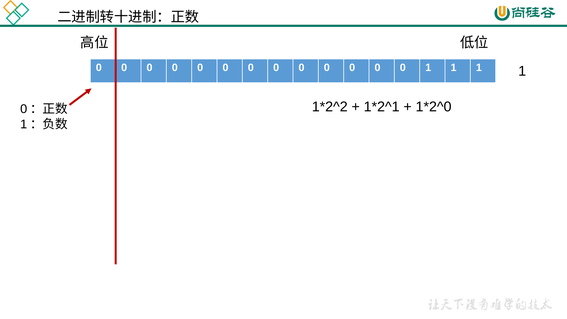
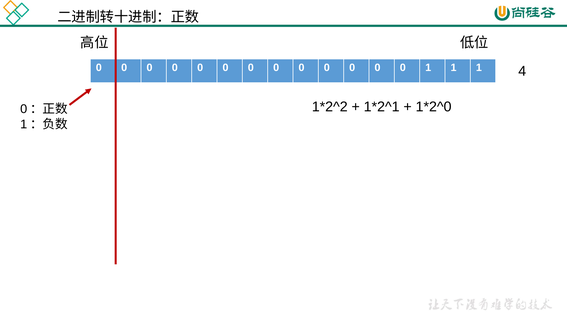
1 1 1 1: 1 -> 4 (522, 71)
